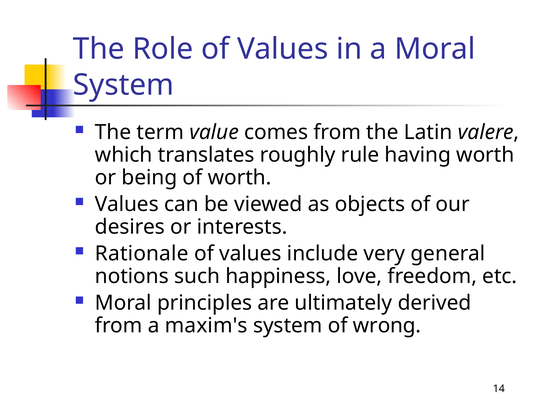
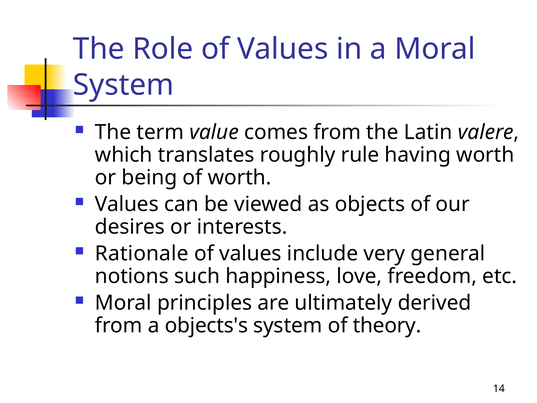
maxim's: maxim's -> objects's (206, 325)
wrong: wrong -> theory (387, 325)
